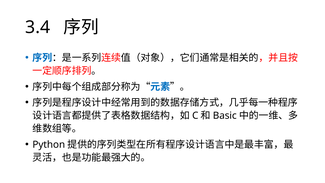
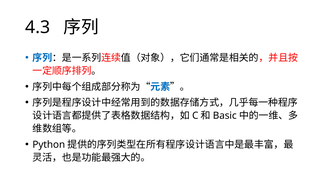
3.4: 3.4 -> 4.3 (38, 27)
